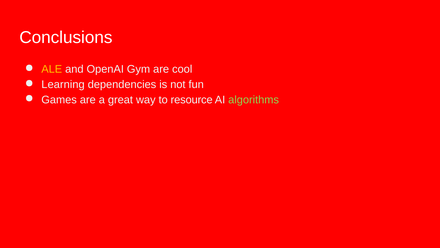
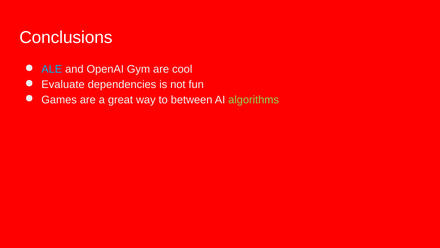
ALE colour: yellow -> light blue (52, 69)
Learning: Learning -> Evaluate (63, 84)
resource: resource -> between (192, 100)
